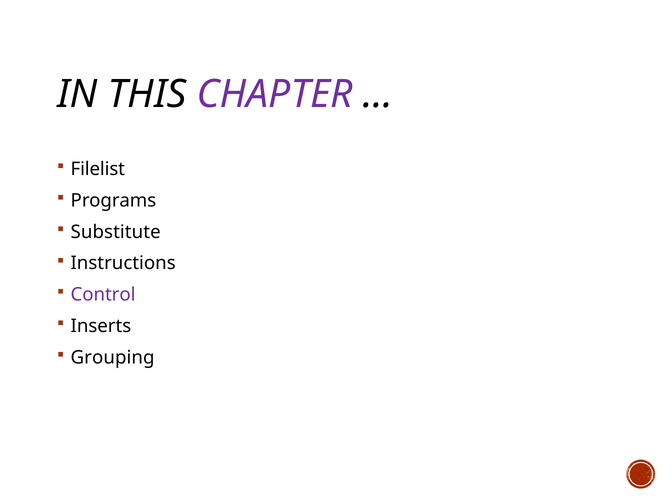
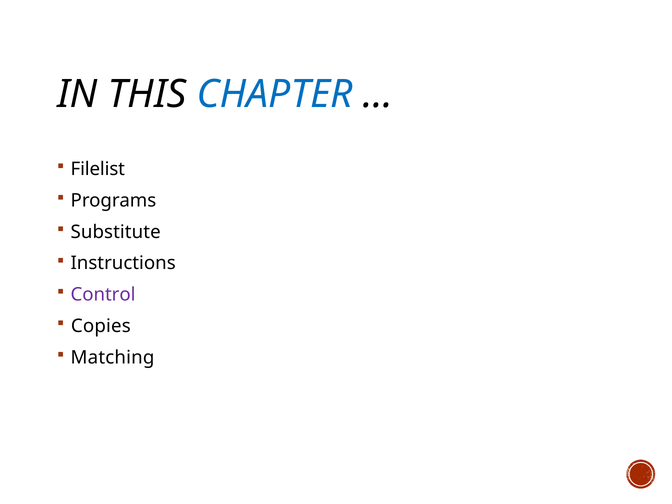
CHAPTER colour: purple -> blue (275, 94)
Inserts: Inserts -> Copies (101, 326)
Grouping: Grouping -> Matching (113, 357)
